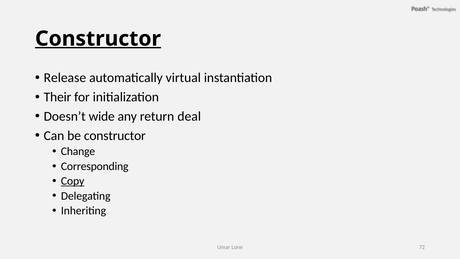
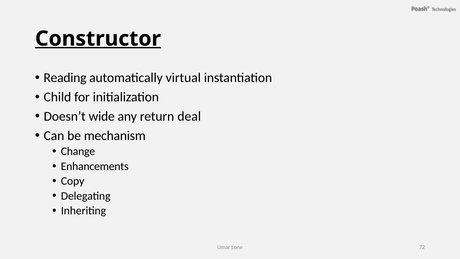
Release: Release -> Reading (65, 78)
Their: Their -> Child (57, 97)
be constructor: constructor -> mechanism (115, 136)
Corresponding: Corresponding -> Enhancements (95, 166)
Copy underline: present -> none (73, 181)
